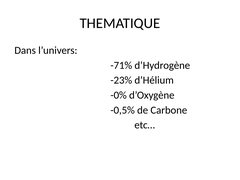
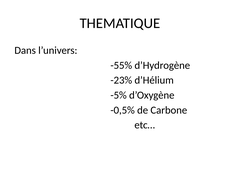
-71%: -71% -> -55% (121, 65)
-0%: -0% -> -5% (119, 95)
